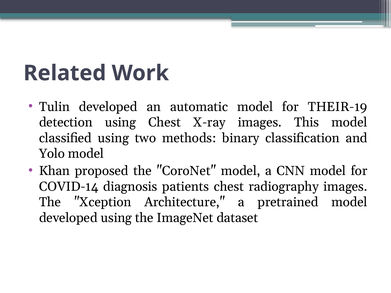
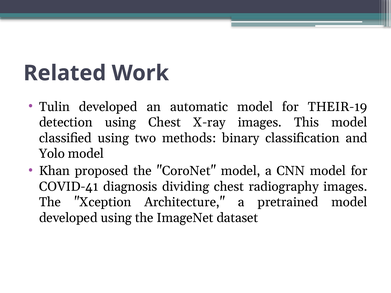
COVID-14: COVID-14 -> COVID-41 (69, 187)
patients: patients -> dividing (186, 187)
